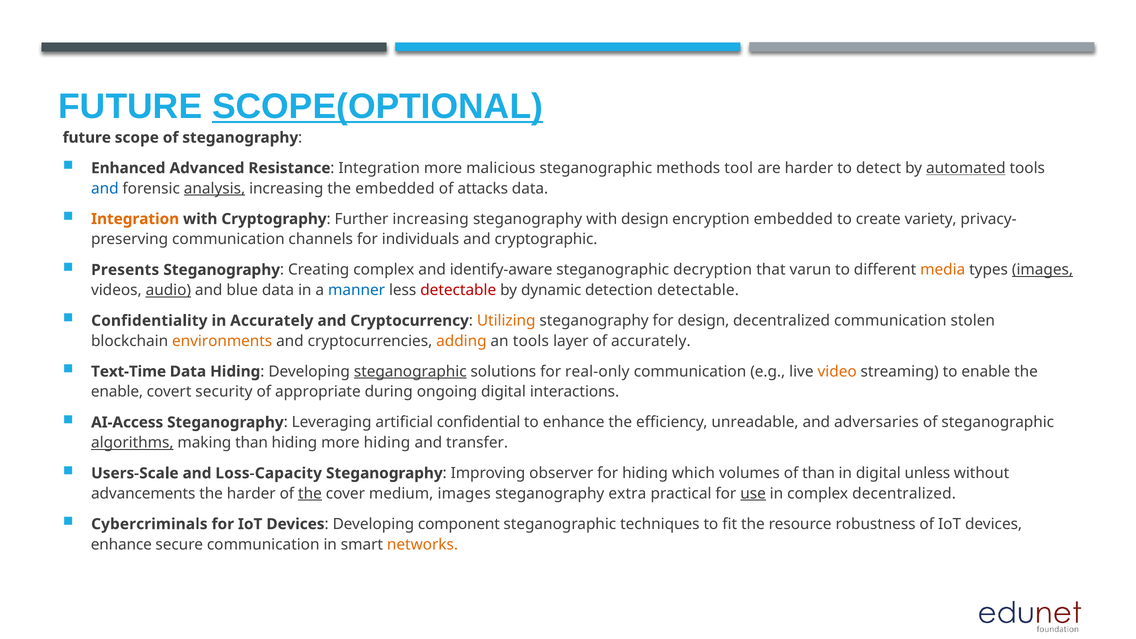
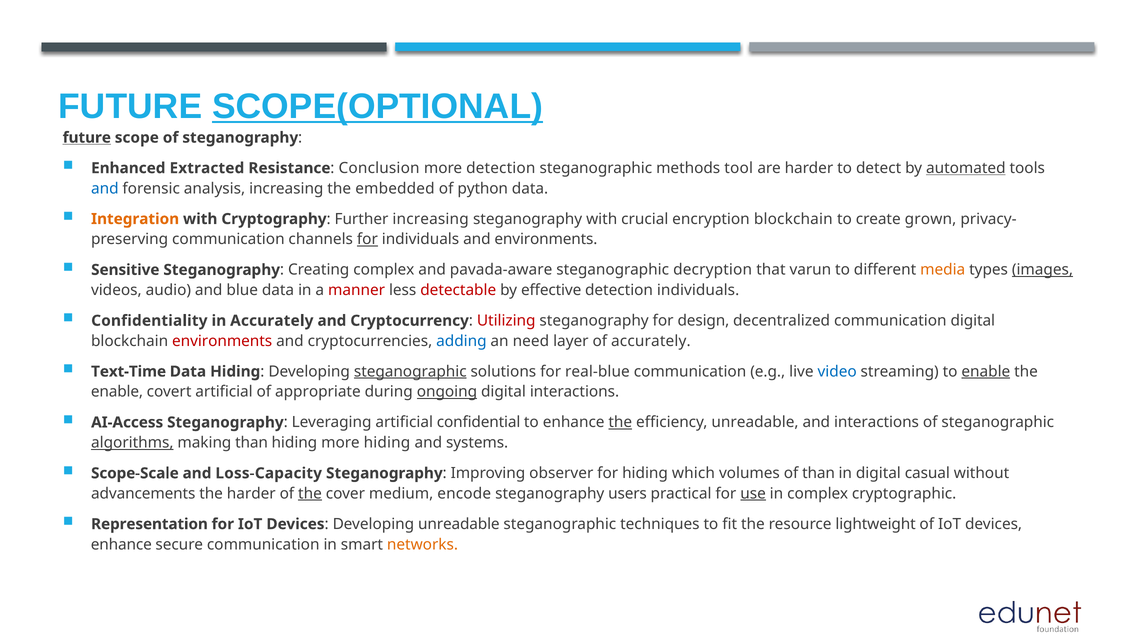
future underline: none -> present (87, 138)
Advanced: Advanced -> Extracted (207, 168)
Resistance Integration: Integration -> Conclusion (379, 168)
more malicious: malicious -> detection (501, 168)
analysis underline: present -> none (214, 188)
attacks: attacks -> python (483, 188)
with design: design -> crucial (645, 219)
encryption embedded: embedded -> blockchain (793, 219)
variety: variety -> grown (930, 219)
for underline: none -> present (367, 239)
and cryptographic: cryptographic -> environments (546, 239)
Presents: Presents -> Sensitive (125, 270)
identify-aware: identify-aware -> pavada-aware (501, 270)
audio underline: present -> none (168, 290)
manner colour: blue -> red (357, 290)
dynamic: dynamic -> effective (551, 290)
detection detectable: detectable -> individuals (698, 290)
Utilizing colour: orange -> red (506, 321)
communication stolen: stolen -> digital (973, 321)
environments colour: orange -> red (222, 341)
adding colour: orange -> blue (461, 341)
an tools: tools -> need (531, 341)
real-only: real-only -> real-blue (597, 372)
video colour: orange -> blue (837, 372)
enable underline: none -> present (986, 372)
covert security: security -> artificial (224, 392)
ongoing underline: none -> present (447, 392)
the underline: none -> present (620, 422)
and adversaries: adversaries -> interactions (877, 422)
transfer: transfer -> systems (477, 443)
Users-Scale: Users-Scale -> Scope-Scale (135, 473)
unless: unless -> casual (927, 473)
medium images: images -> encode (464, 494)
extra: extra -> users (628, 494)
complex decentralized: decentralized -> cryptographic (904, 494)
Cybercriminals: Cybercriminals -> Representation (149, 524)
Developing component: component -> unreadable (459, 524)
robustness: robustness -> lightweight (876, 524)
